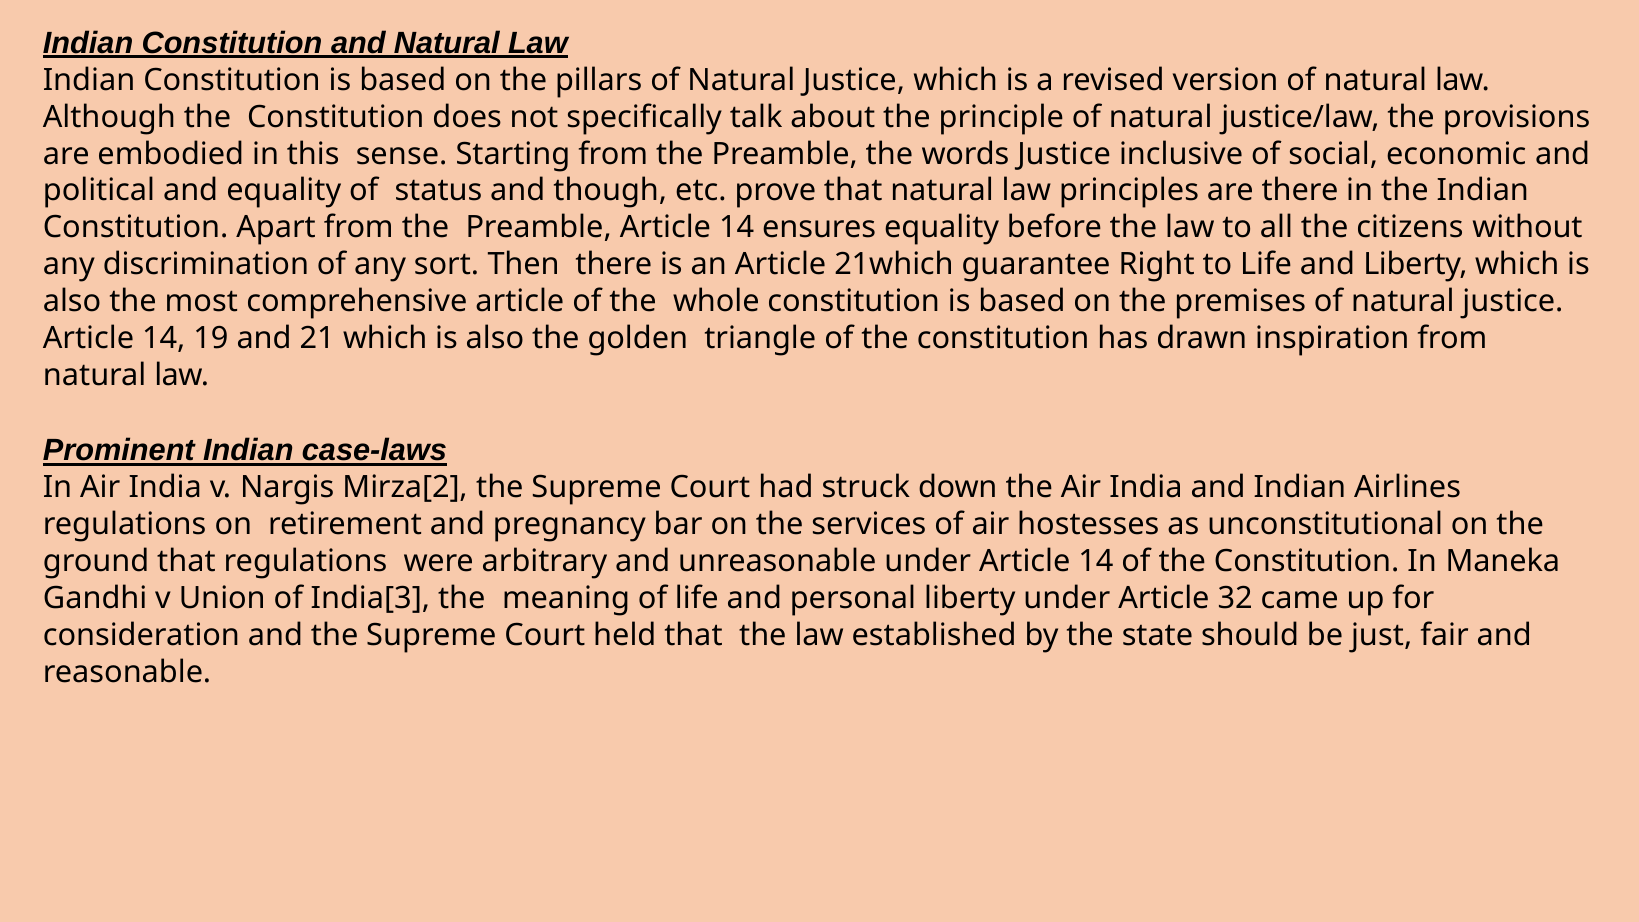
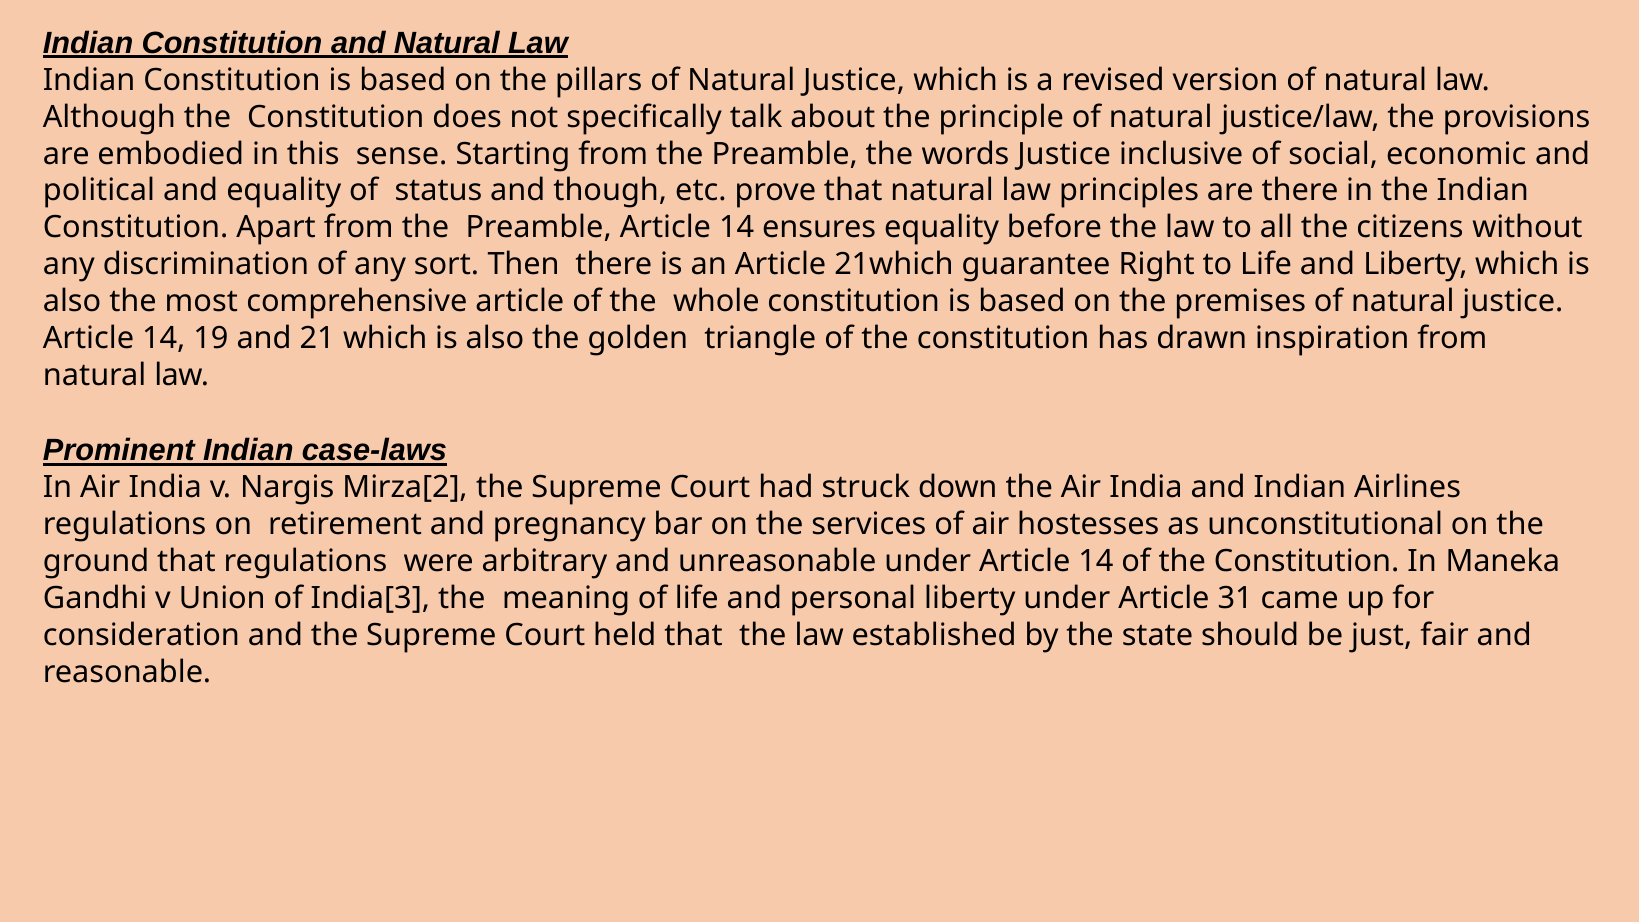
32: 32 -> 31 (1235, 598)
